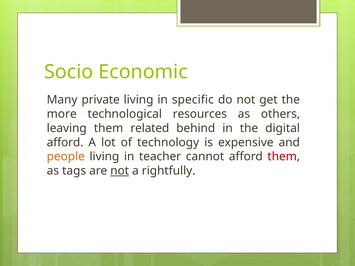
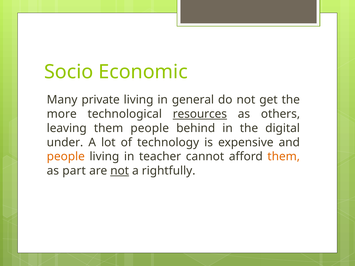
specific: specific -> general (193, 100)
resources underline: none -> present (200, 114)
them related: related -> people (150, 128)
afford: afford -> under (65, 143)
them colour: red -> orange (284, 157)
tags: tags -> part (74, 171)
